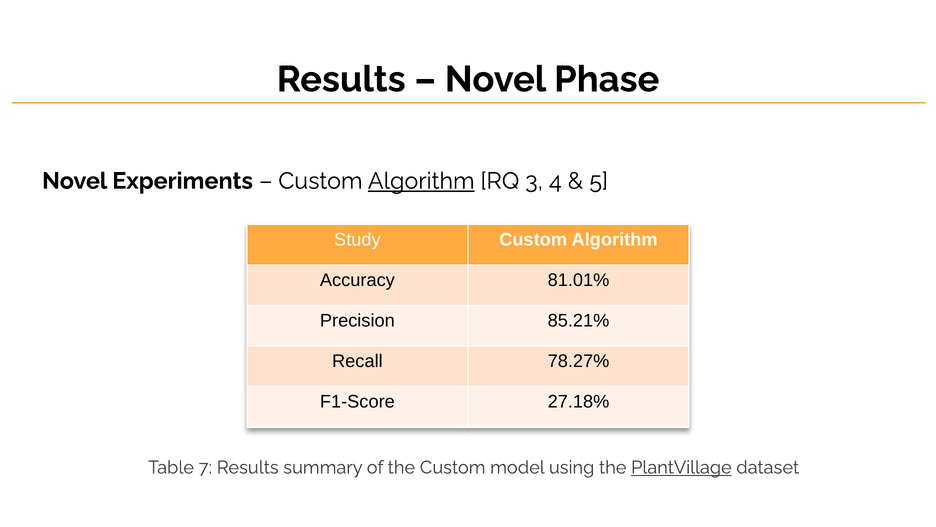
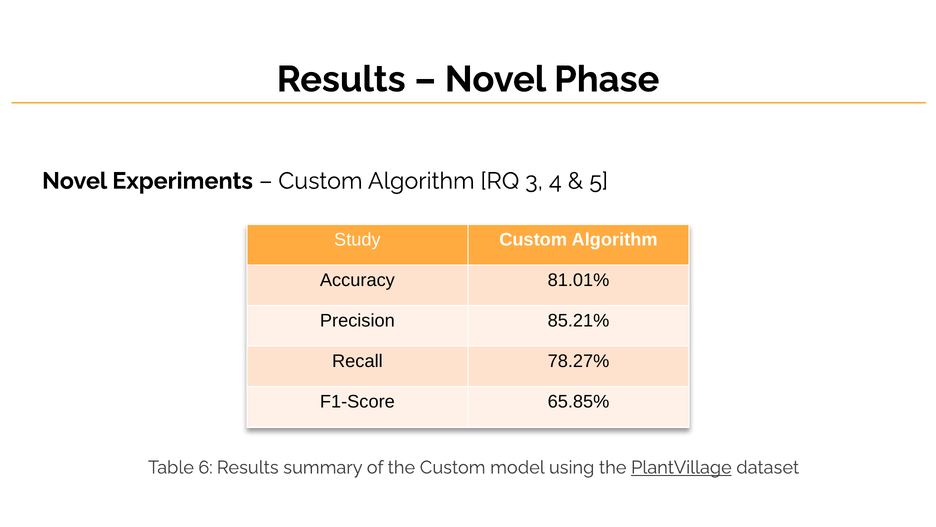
Algorithm underline: present -> none (421, 181)
27.18%: 27.18% -> 65.85% (579, 402)
7: 7 -> 6 (205, 467)
